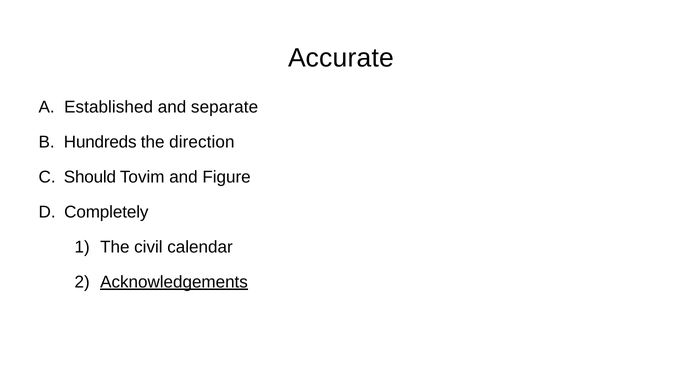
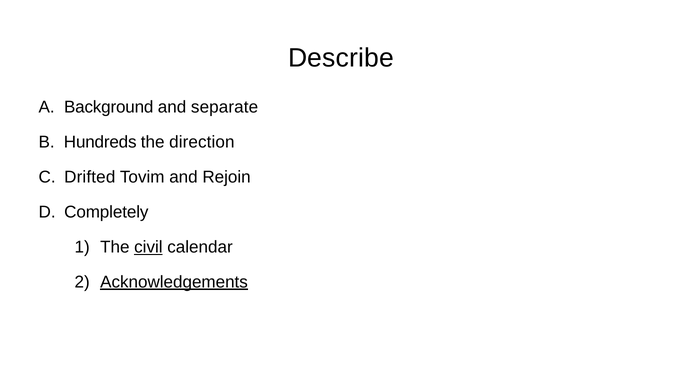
Accurate: Accurate -> Describe (341, 58)
Established: Established -> Background (109, 107)
Should: Should -> Drifted (90, 177)
Figure: Figure -> Rejoin (227, 177)
civil underline: none -> present (148, 247)
